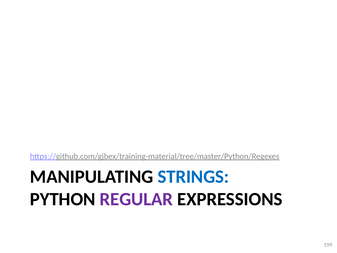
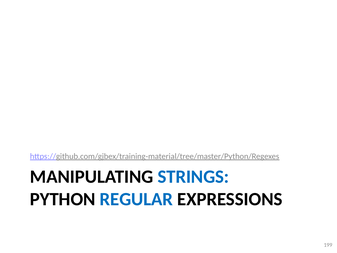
REGULAR colour: purple -> blue (136, 199)
